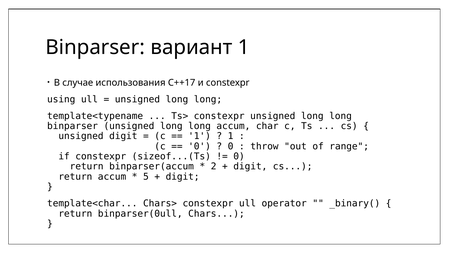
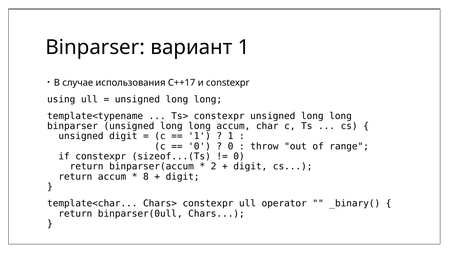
5: 5 -> 8 (146, 176)
